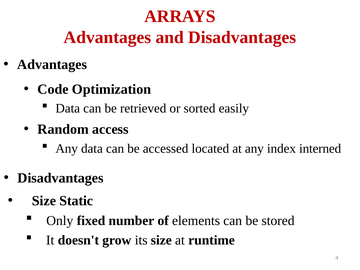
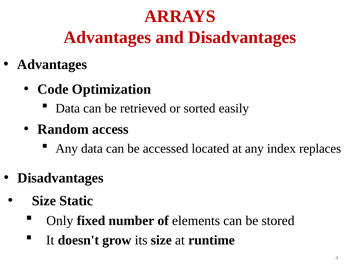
interned: interned -> replaces (320, 148)
